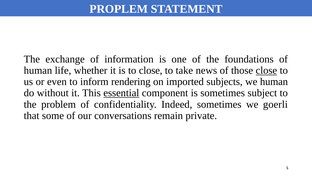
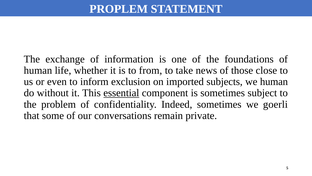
to close: close -> from (151, 70)
close underline: present -> none (266, 70)
rendering: rendering -> exclusion (131, 82)
